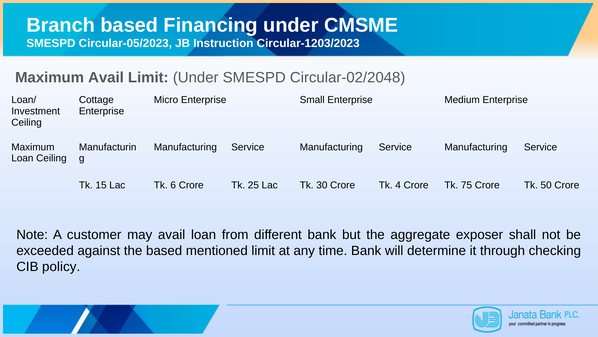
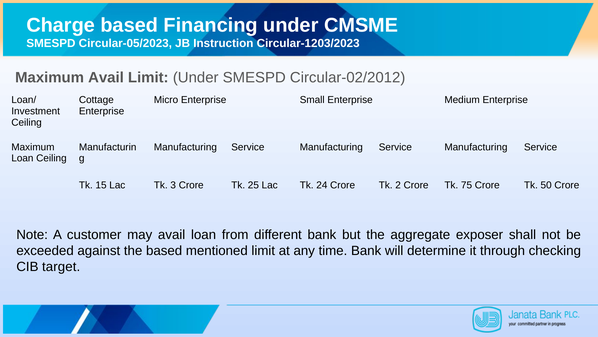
Branch: Branch -> Charge (61, 25)
Circular-02/2048: Circular-02/2048 -> Circular-02/2012 (348, 77)
6: 6 -> 3 (173, 185)
30: 30 -> 24 (322, 185)
4: 4 -> 2 (398, 185)
policy: policy -> target (61, 266)
